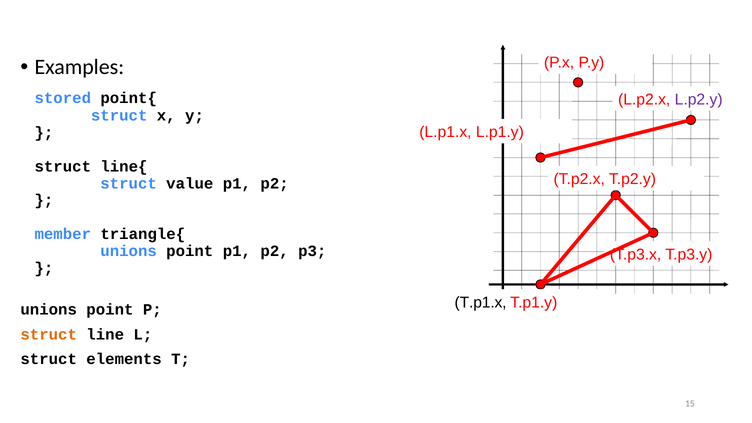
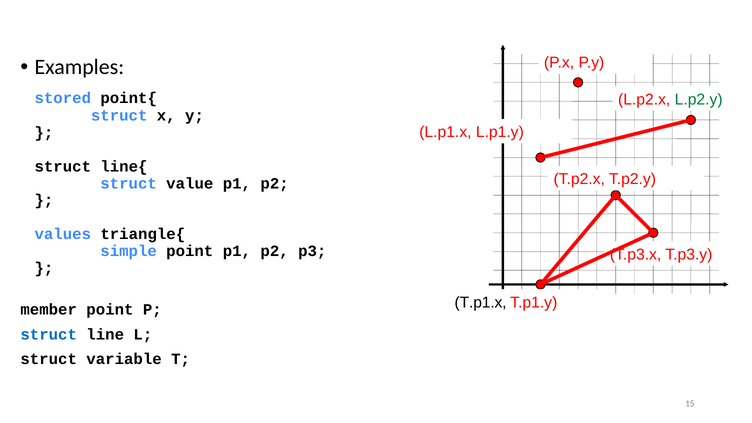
L.p2.y colour: purple -> green (699, 99)
member: member -> values (63, 234)
unions: unions -> simple (129, 251)
unions: unions -> member (49, 310)
struct colour: orange -> blue (49, 334)
elements: elements -> variable (124, 359)
